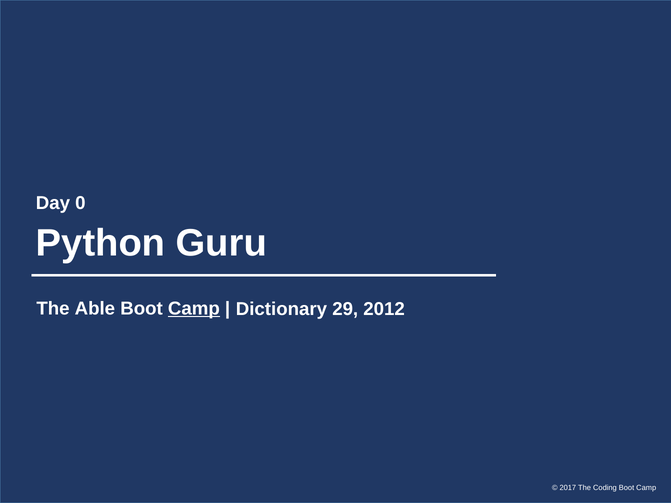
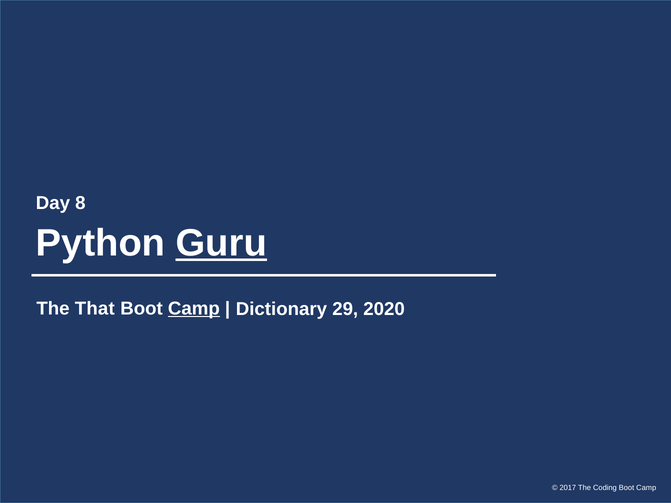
0: 0 -> 8 (80, 203)
Guru underline: none -> present (221, 243)
Able: Able -> That (95, 309)
2012: 2012 -> 2020 (384, 309)
